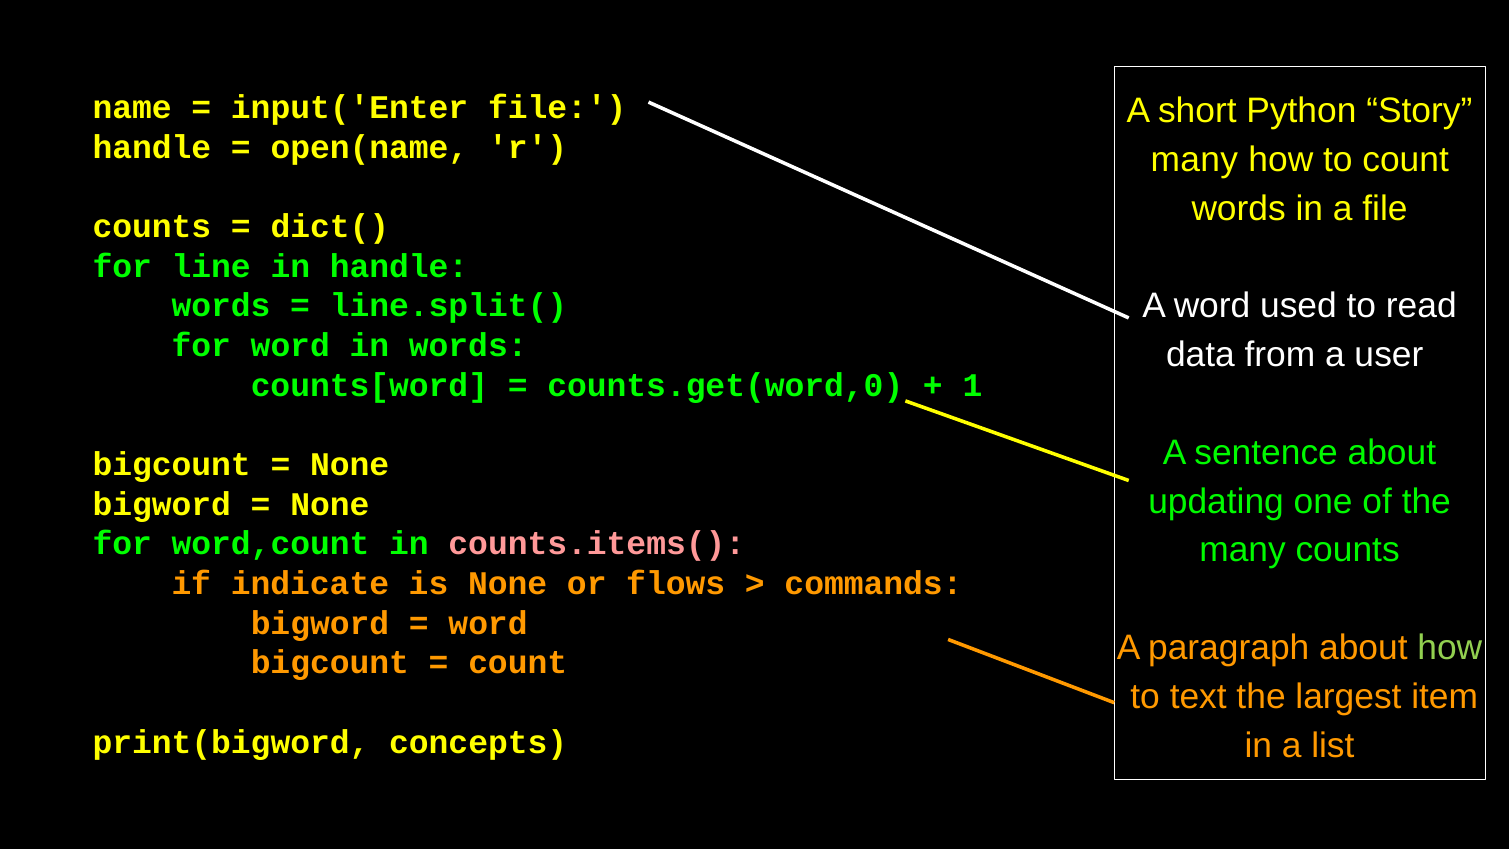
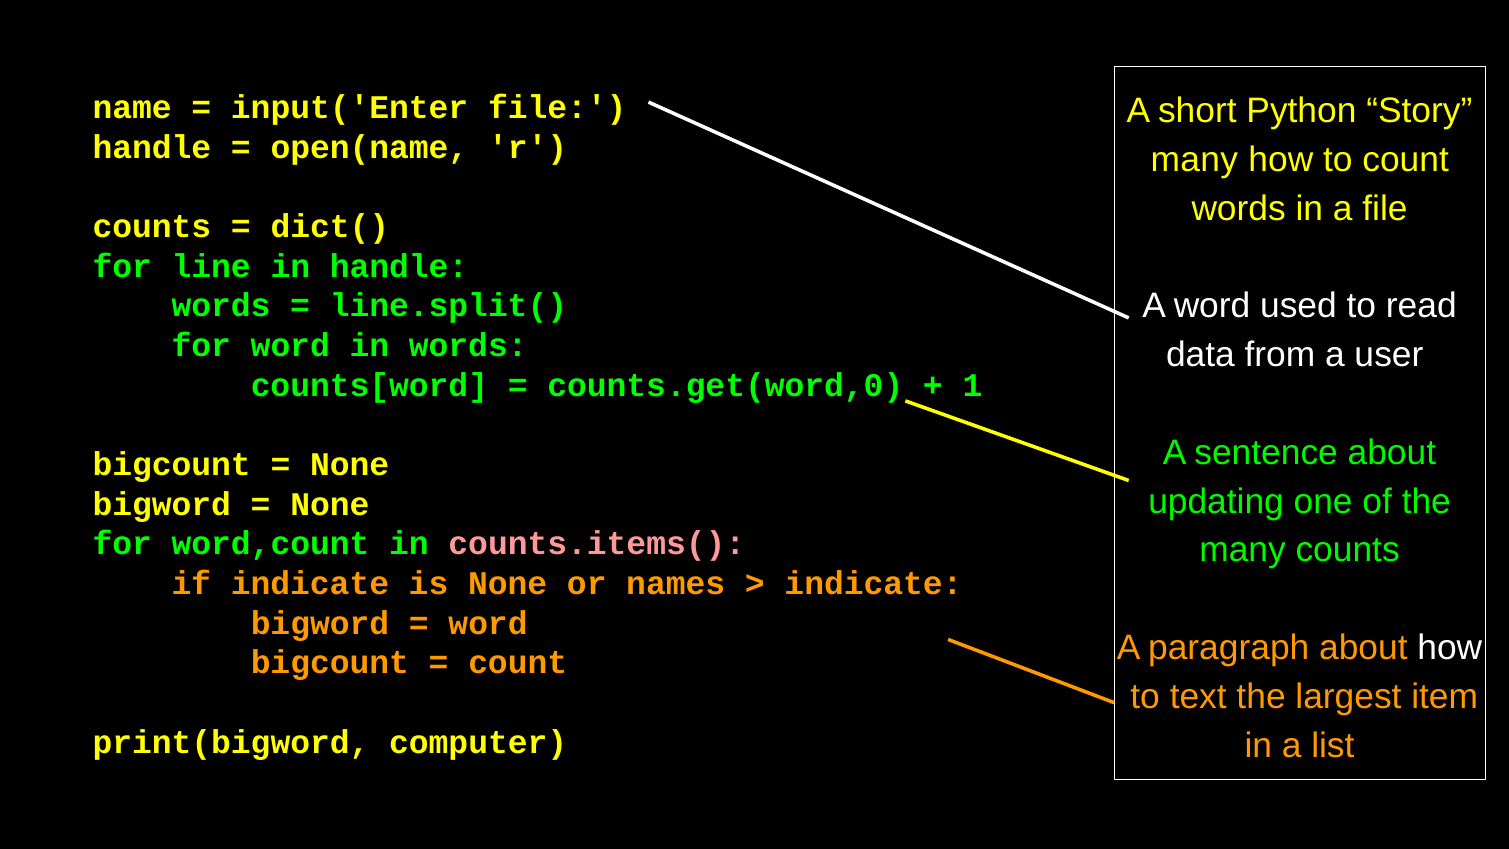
flows: flows -> names (676, 583)
commands: commands -> indicate (874, 583)
how colour: light green -> white (1450, 648)
concepts: concepts -> computer (478, 742)
